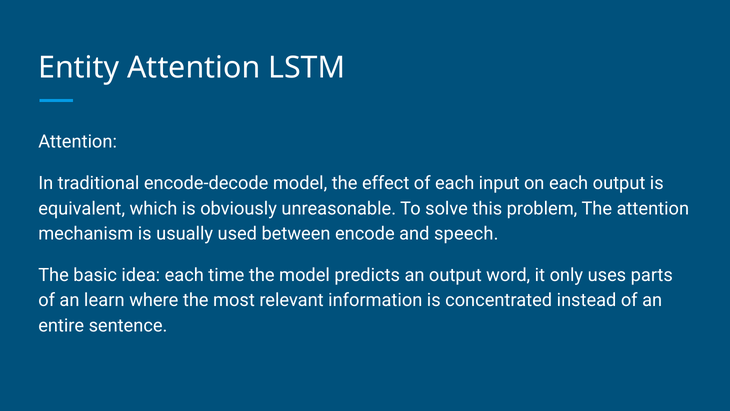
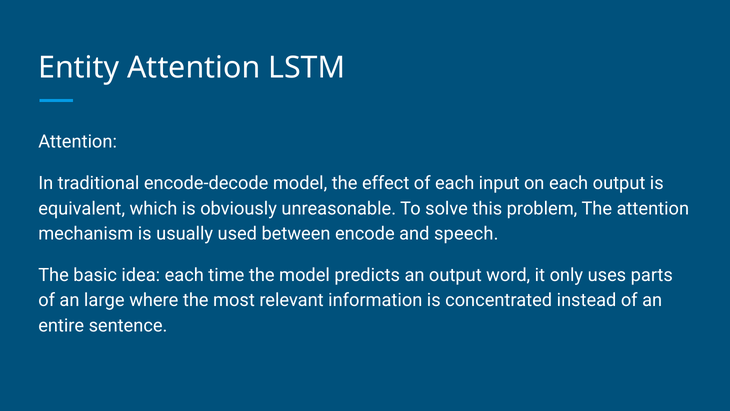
learn: learn -> large (104, 300)
